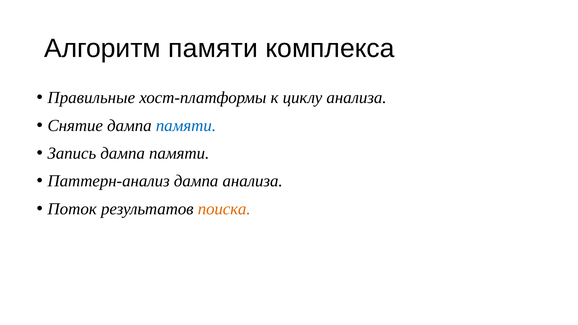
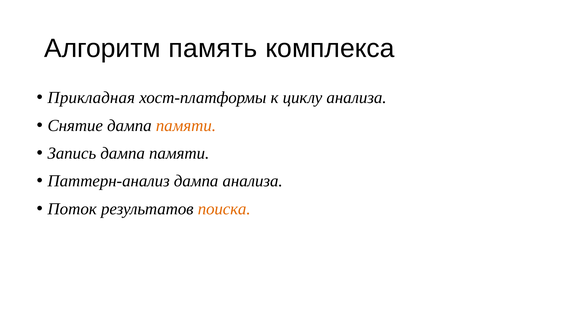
Алгоритм памяти: памяти -> память (213, 49)
Правильные: Правильные -> Прикладная (91, 98)
памяти colour: blue -> orange (186, 126)
